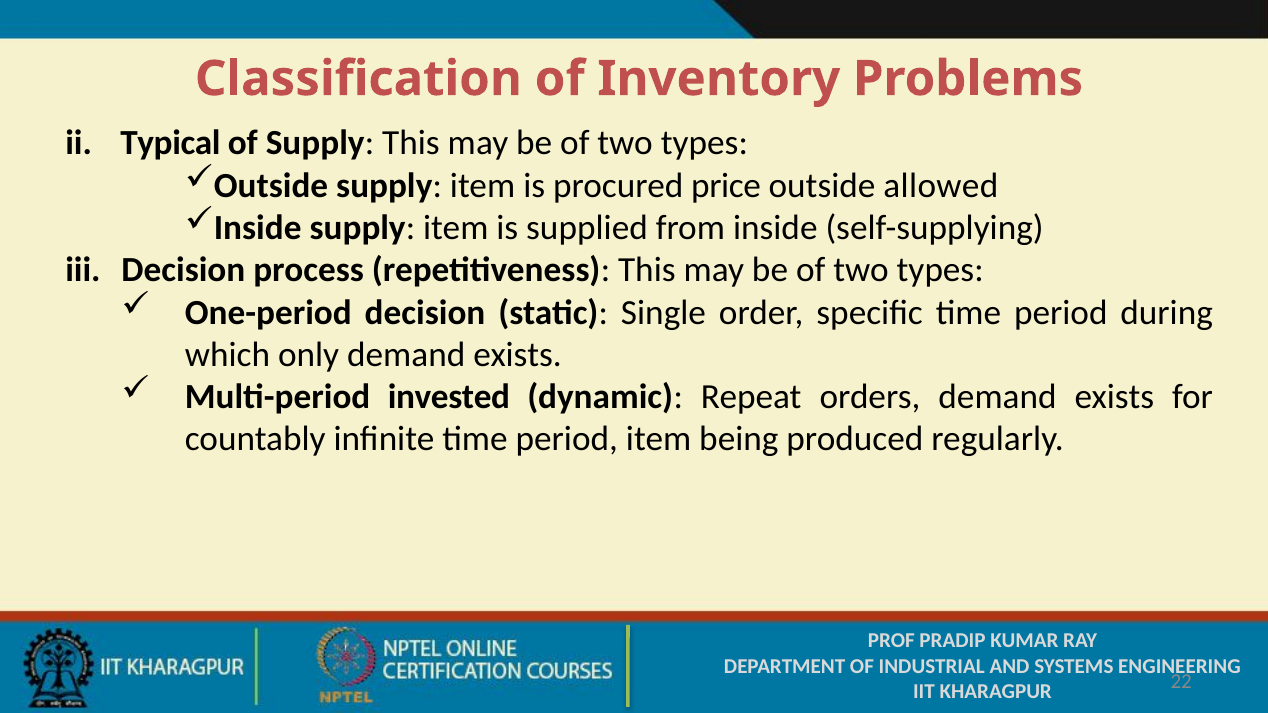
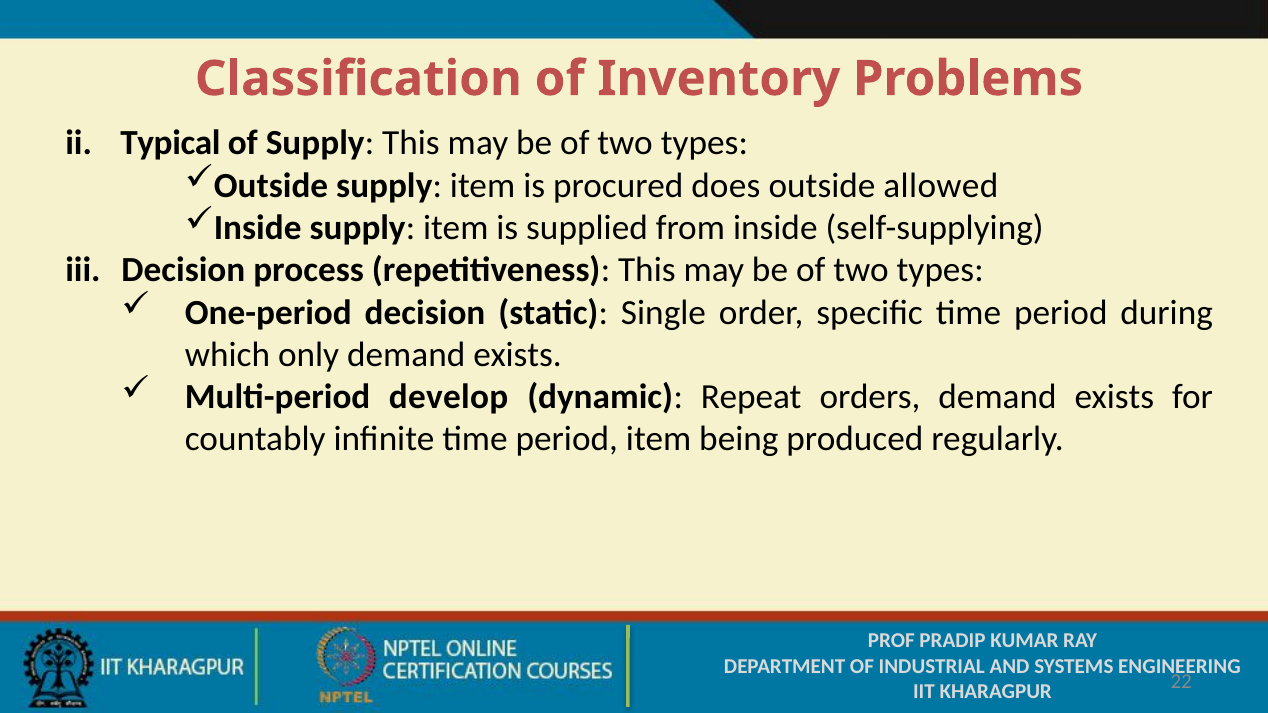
price: price -> does (726, 186)
invested: invested -> develop (449, 397)
